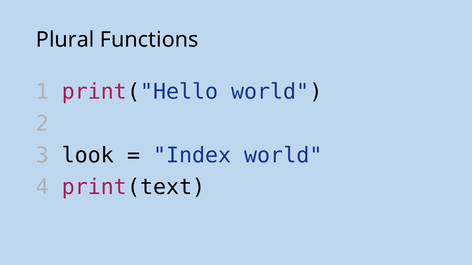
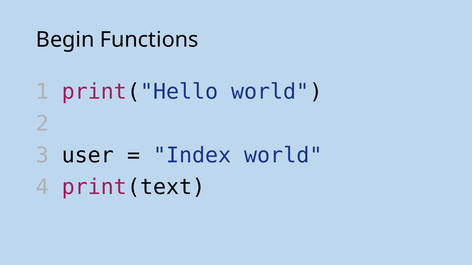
Plural: Plural -> Begin (65, 40)
look: look -> user (88, 156)
